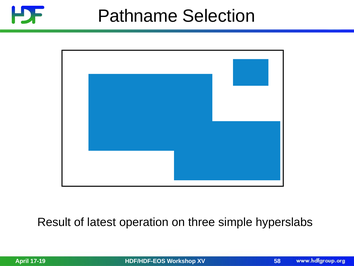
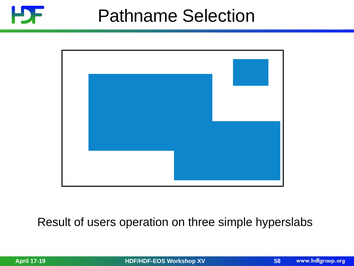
latest: latest -> users (102, 222)
